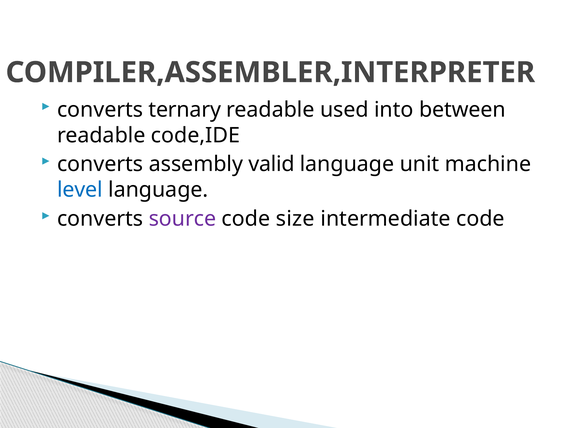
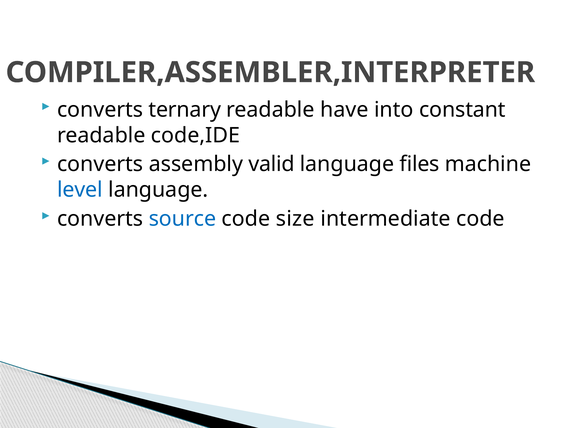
used: used -> have (344, 110)
between: between -> constant (462, 110)
unit: unit -> files (420, 164)
source colour: purple -> blue (182, 219)
